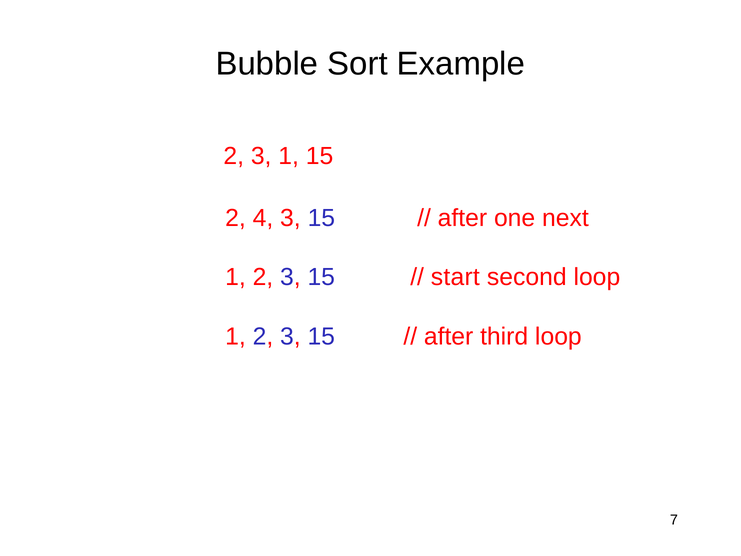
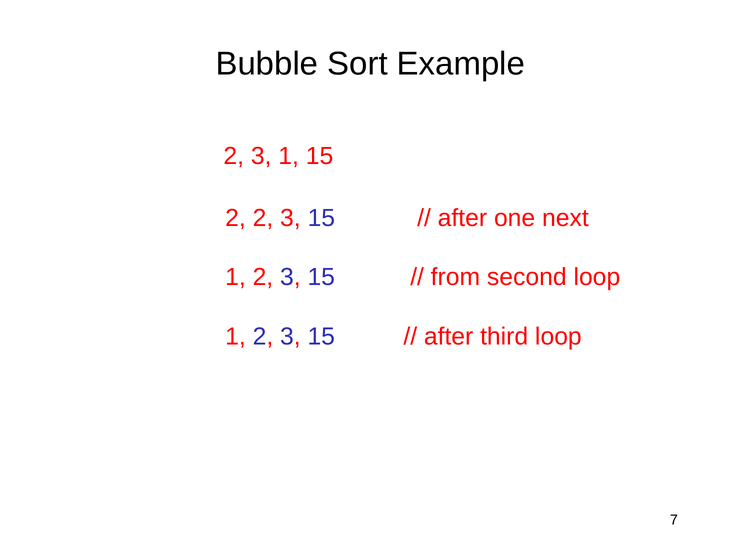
2 4: 4 -> 2 (263, 218)
start: start -> from (455, 277)
